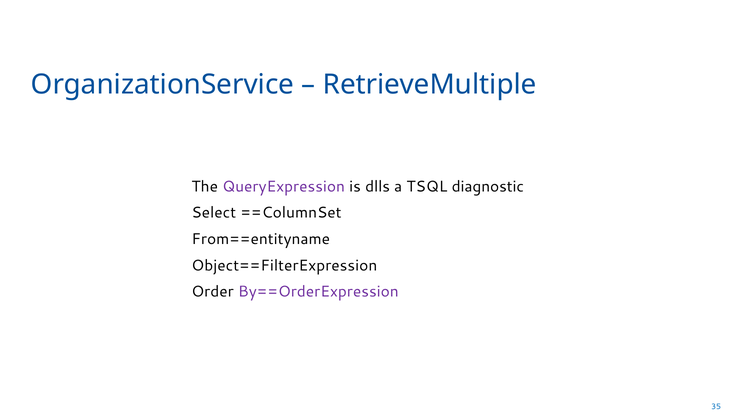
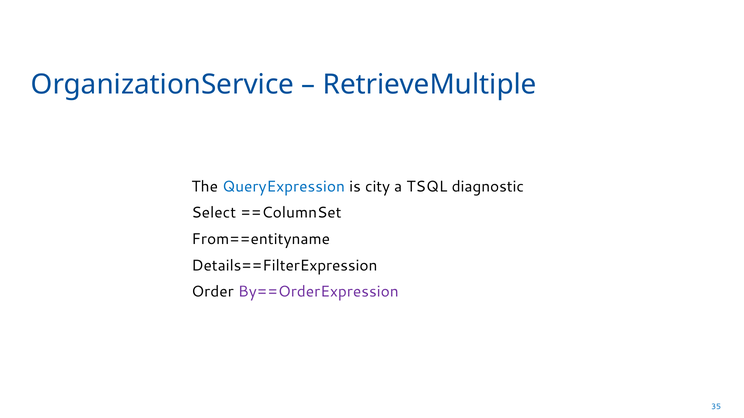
QueryExpression colour: purple -> blue (284, 187)
dlls: dlls -> city (378, 187)
Object==FilterExpression: Object==FilterExpression -> Details==FilterExpression (284, 266)
